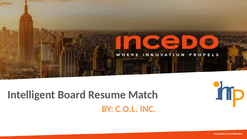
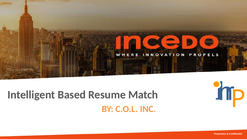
Board: Board -> Based (72, 95)
